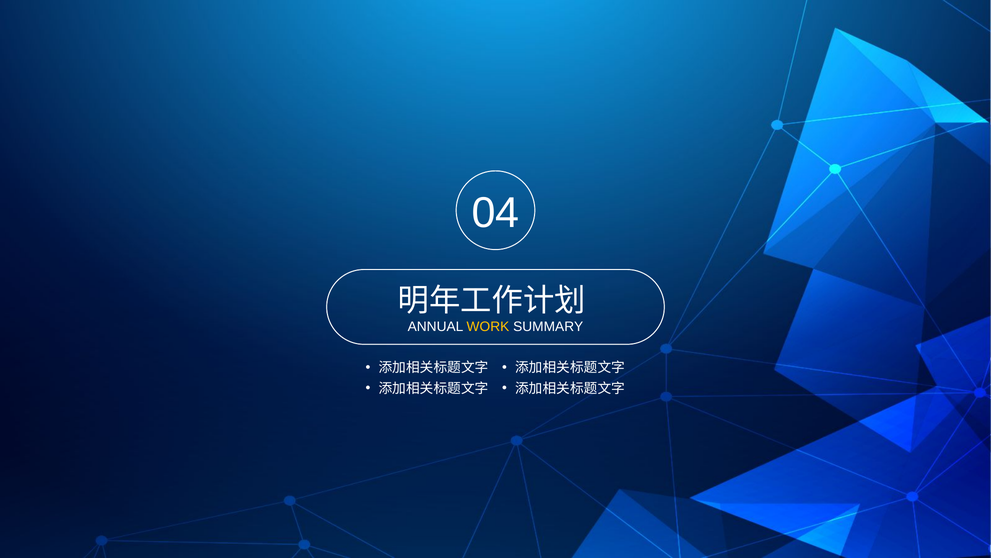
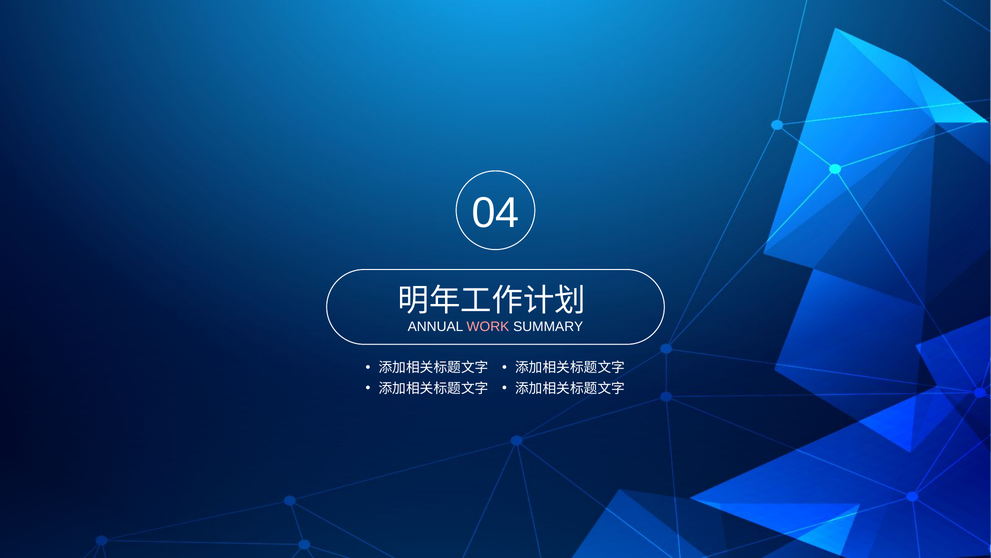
WORK colour: yellow -> pink (488, 326)
